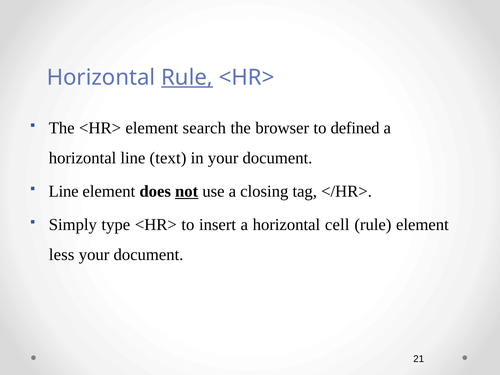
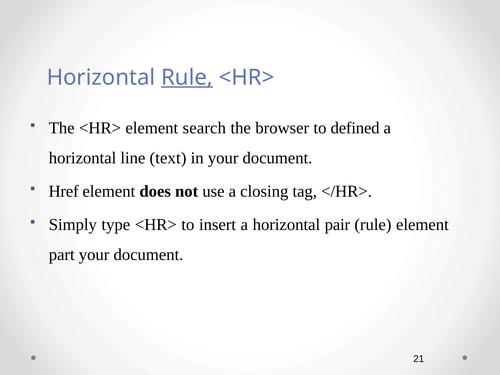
Line: Line -> Href (64, 191)
not underline: present -> none (187, 191)
cell: cell -> pair (337, 224)
less: less -> part (62, 254)
